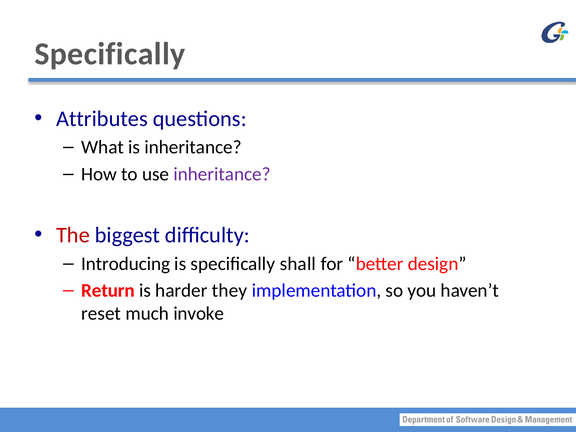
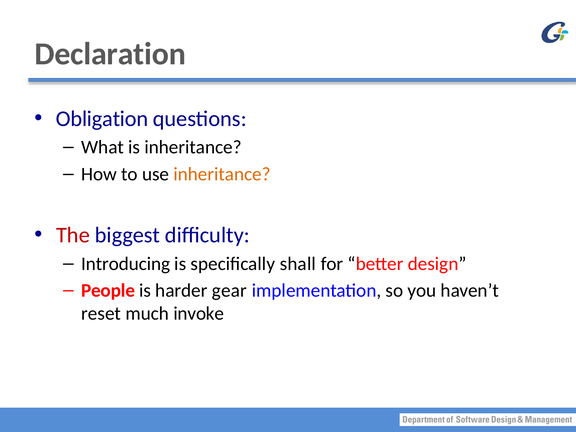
Specifically: Specifically -> Declaration (110, 54)
Attributes: Attributes -> Obligation (102, 119)
inheritance colour: purple -> orange (222, 174)
Return: Return -> People (108, 291)
they: they -> gear (229, 291)
